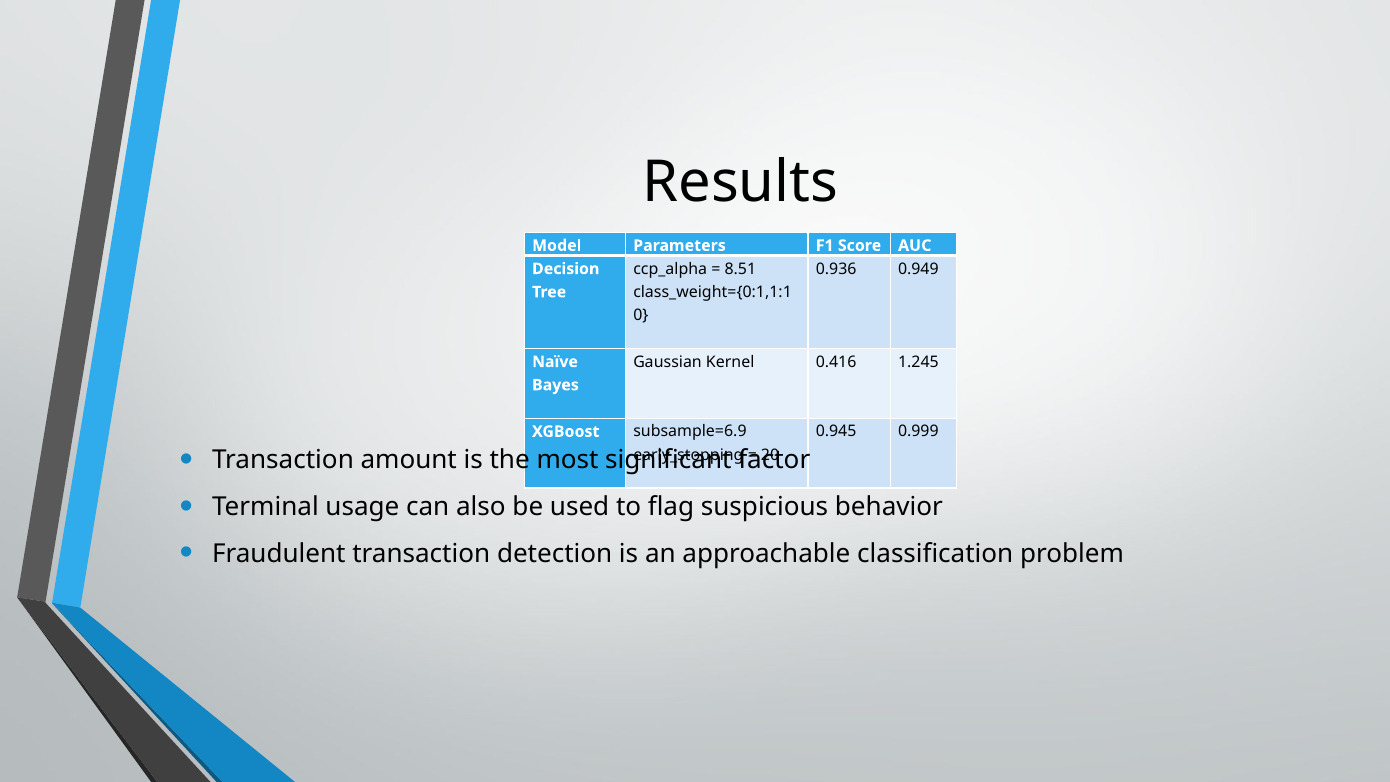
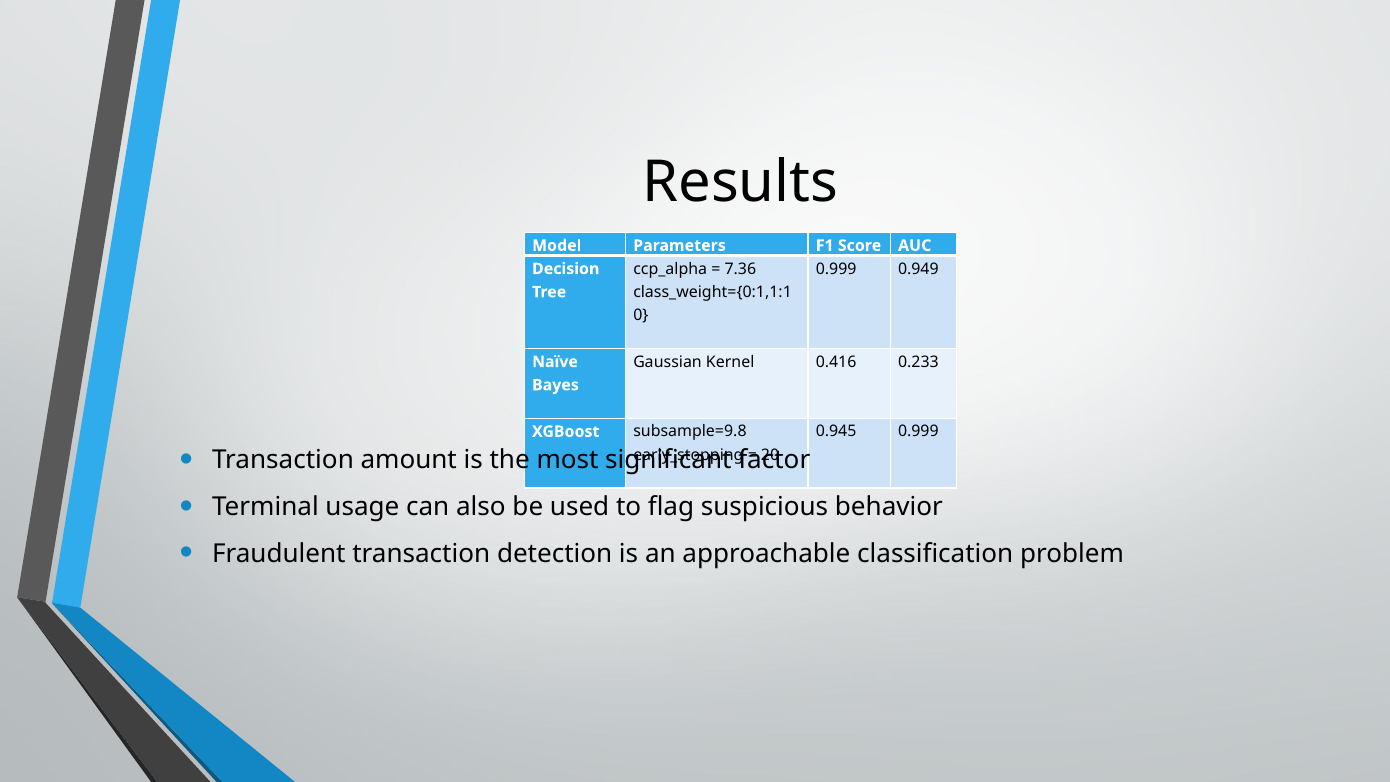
8.51: 8.51 -> 7.36 (740, 269)
0.936: 0.936 -> 0.999 (836, 269)
1.245: 1.245 -> 0.233 (918, 362)
subsample=6.9: subsample=6.9 -> subsample=9.8 (690, 431)
